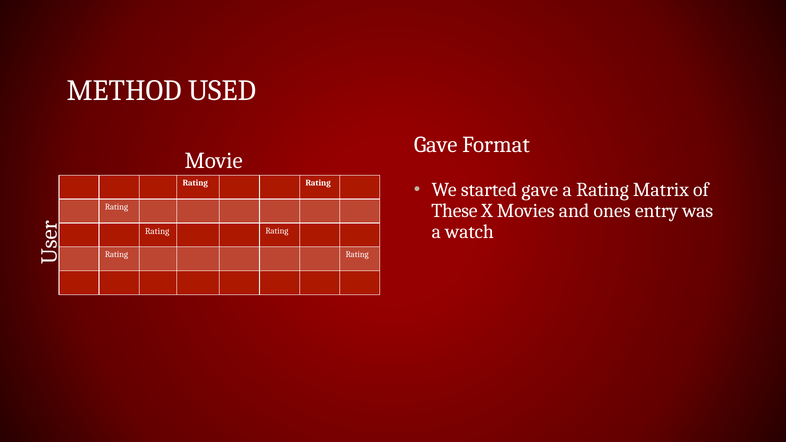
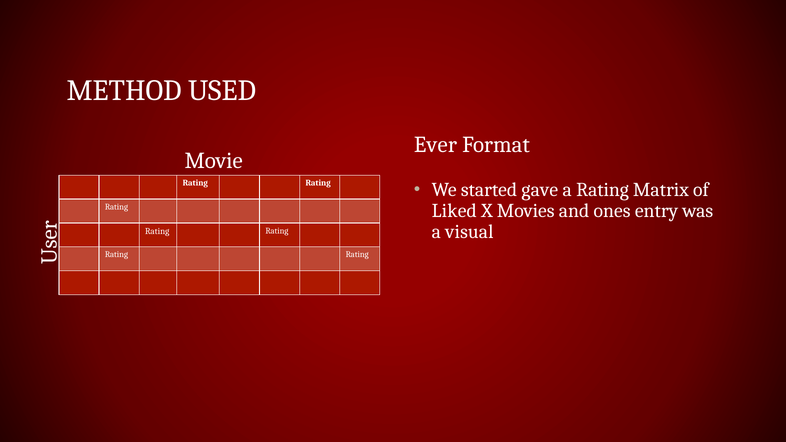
Gave: Gave -> Ever (435, 145)
These: These -> Liked (454, 211)
watch: watch -> visual (469, 232)
